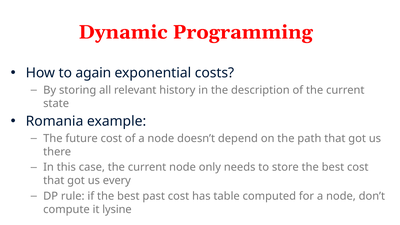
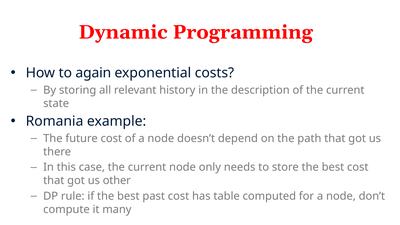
every: every -> other (117, 181)
lysine: lysine -> many (117, 210)
